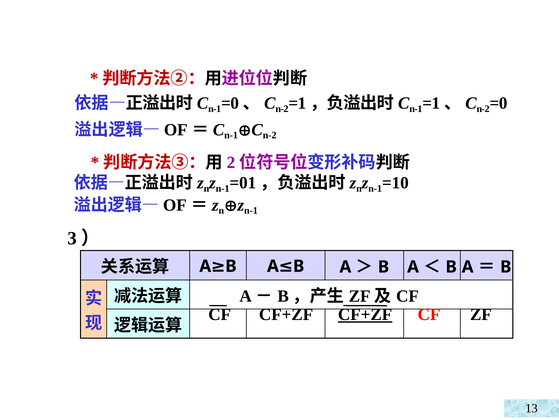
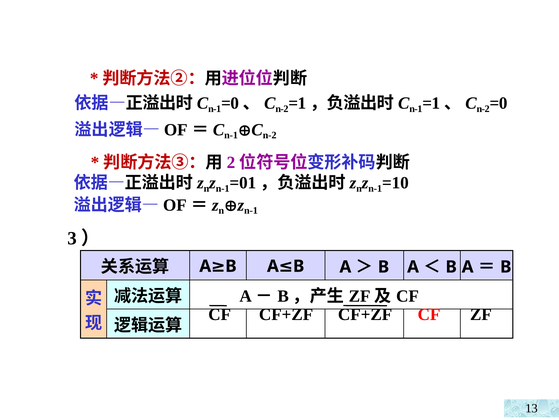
CF+ZF underline: present -> none (365, 314)
